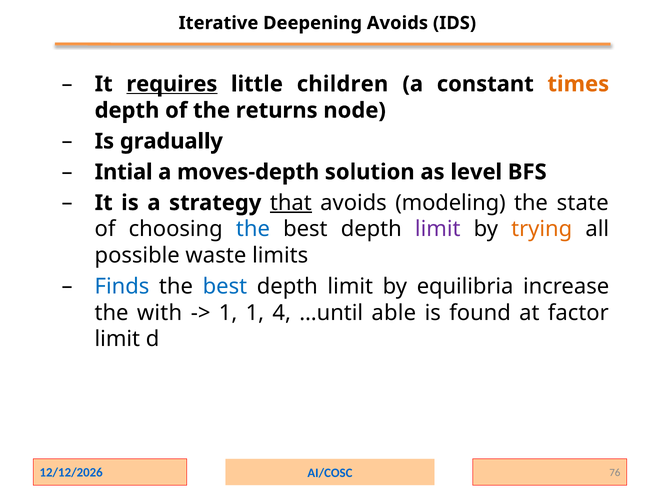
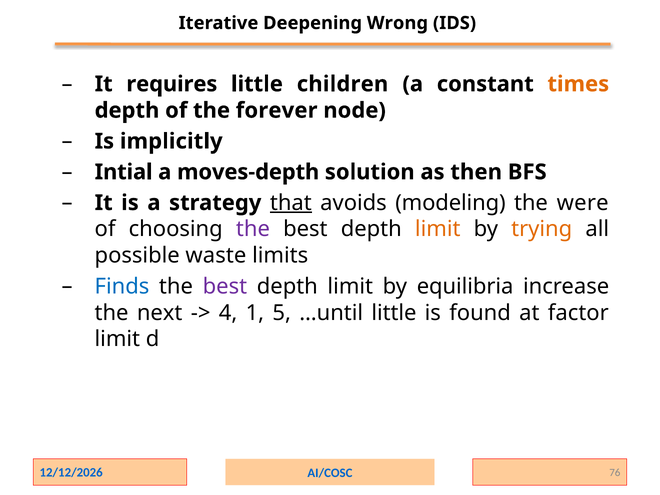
Deepening Avoids: Avoids -> Wrong (397, 23)
requires underline: present -> none (172, 84)
returns: returns -> forever (277, 110)
gradually: gradually -> implicitly (171, 141)
level: level -> then (476, 172)
state: state -> were (583, 203)
the colour: blue -> purple (253, 229)
limit colour: purple -> orange (438, 229)
best colour: blue -> purple (225, 286)
with: with -> next (160, 313)
1: 1 -> 4 (228, 313)
4: 4 -> 5 (282, 313)
…until able: able -> little (394, 313)
